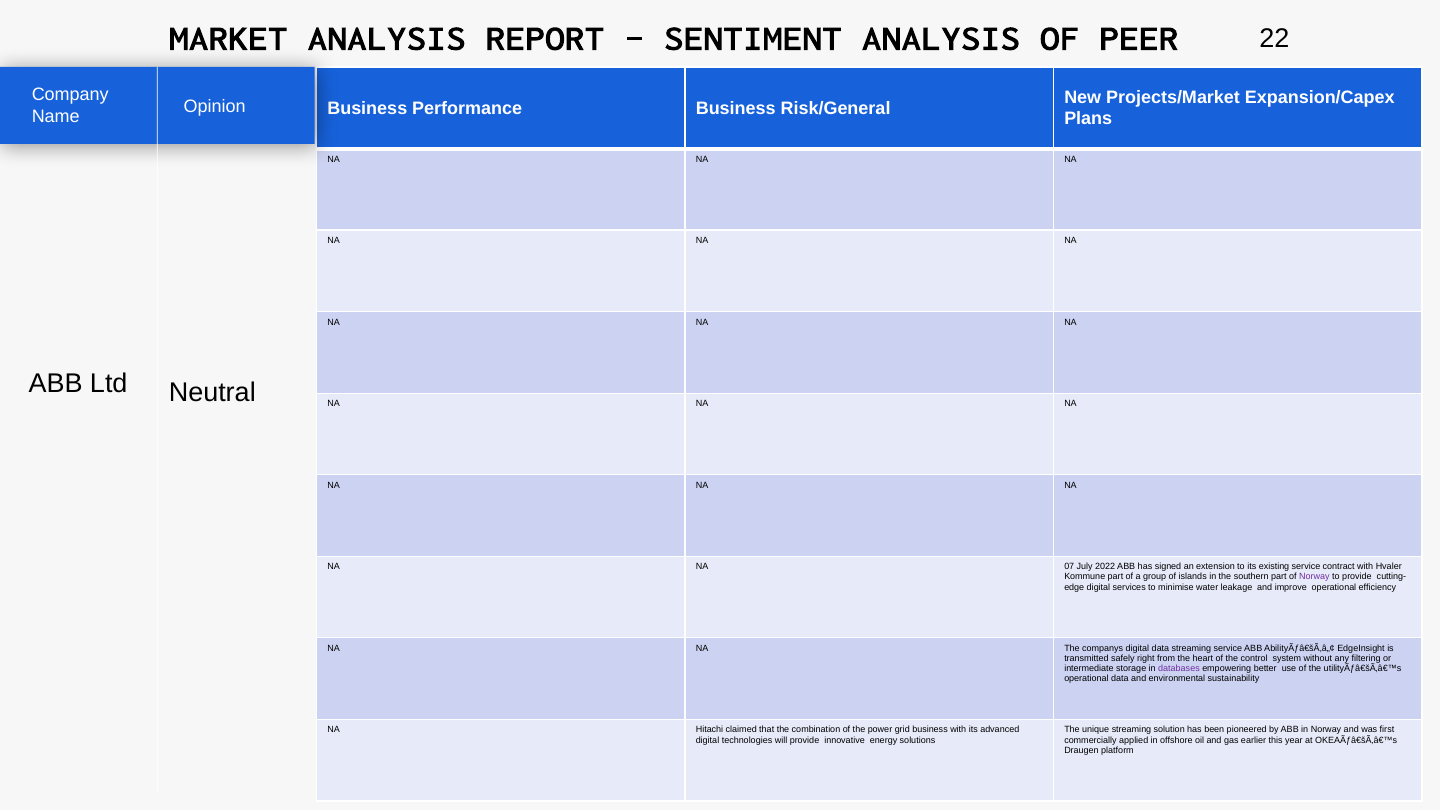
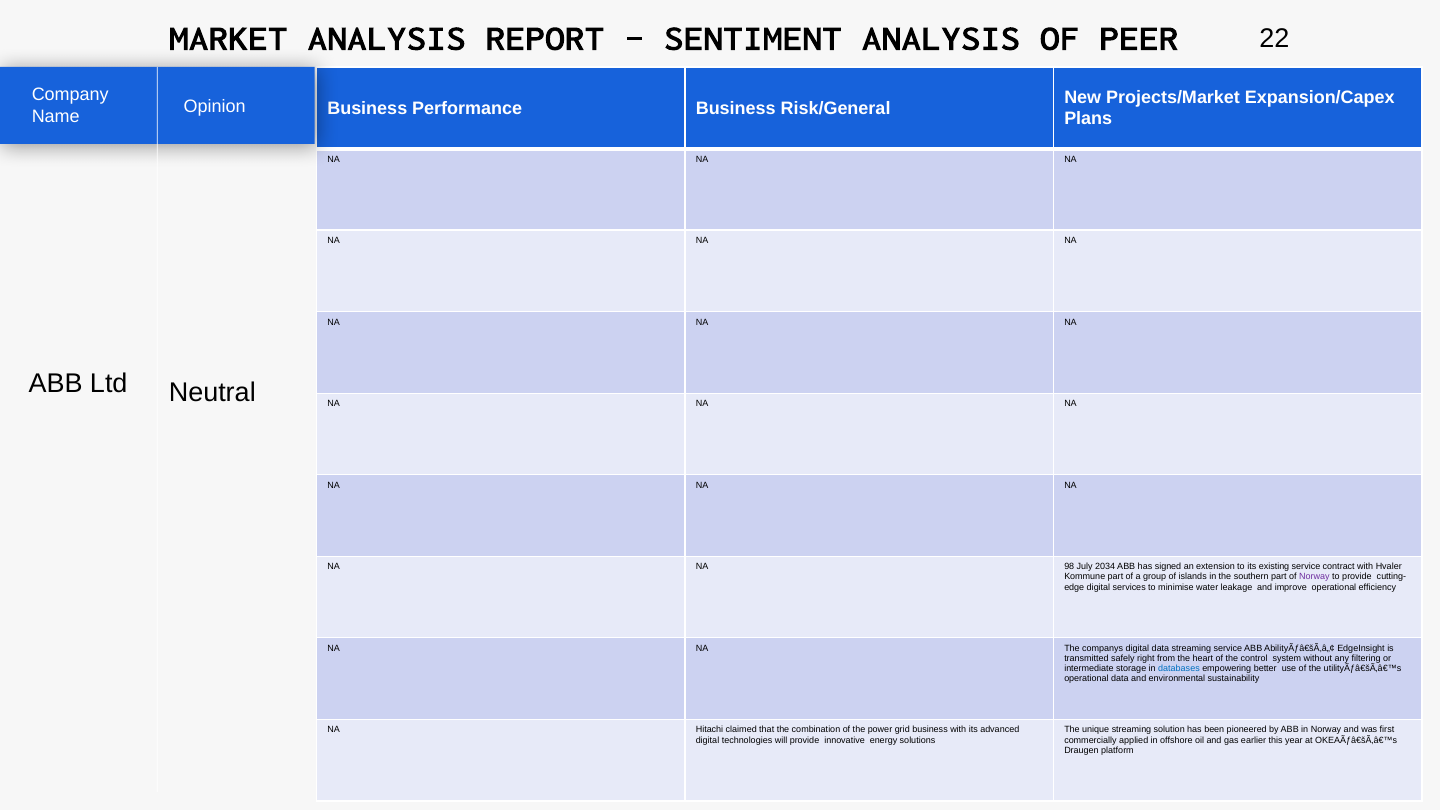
07: 07 -> 98 (1069, 567)
2022: 2022 -> 2034 (1105, 567)
databases colour: purple -> blue (1179, 669)
